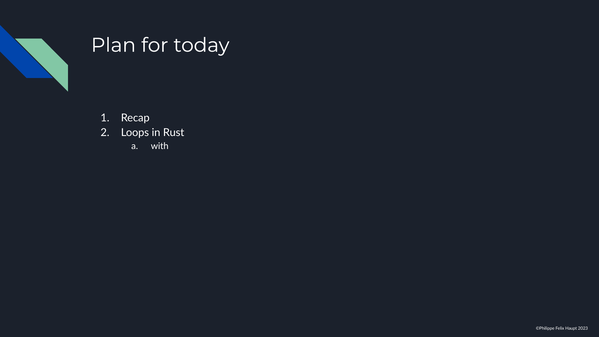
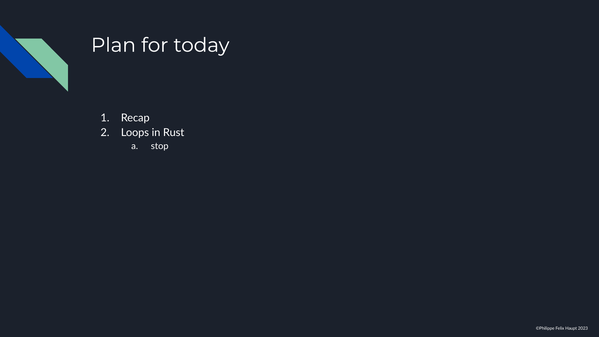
with: with -> stop (160, 146)
